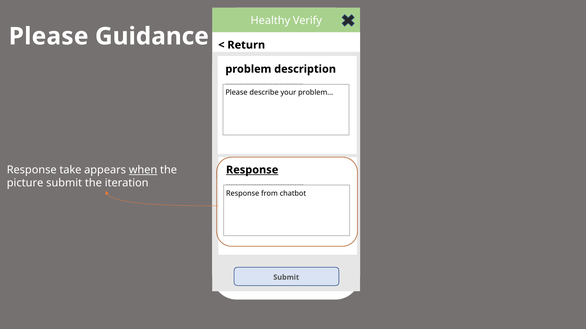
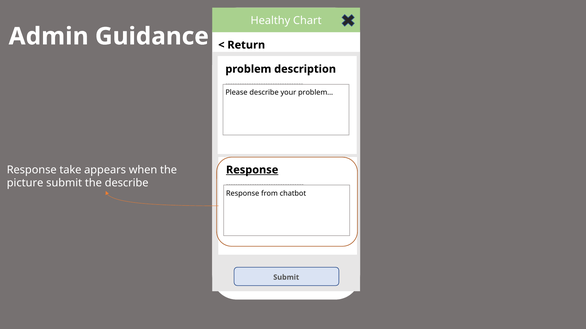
Verify: Verify -> Chart (307, 21)
Please: Please -> Admin (49, 36)
when underline: present -> none (143, 170)
the iteration: iteration -> describe (127, 183)
